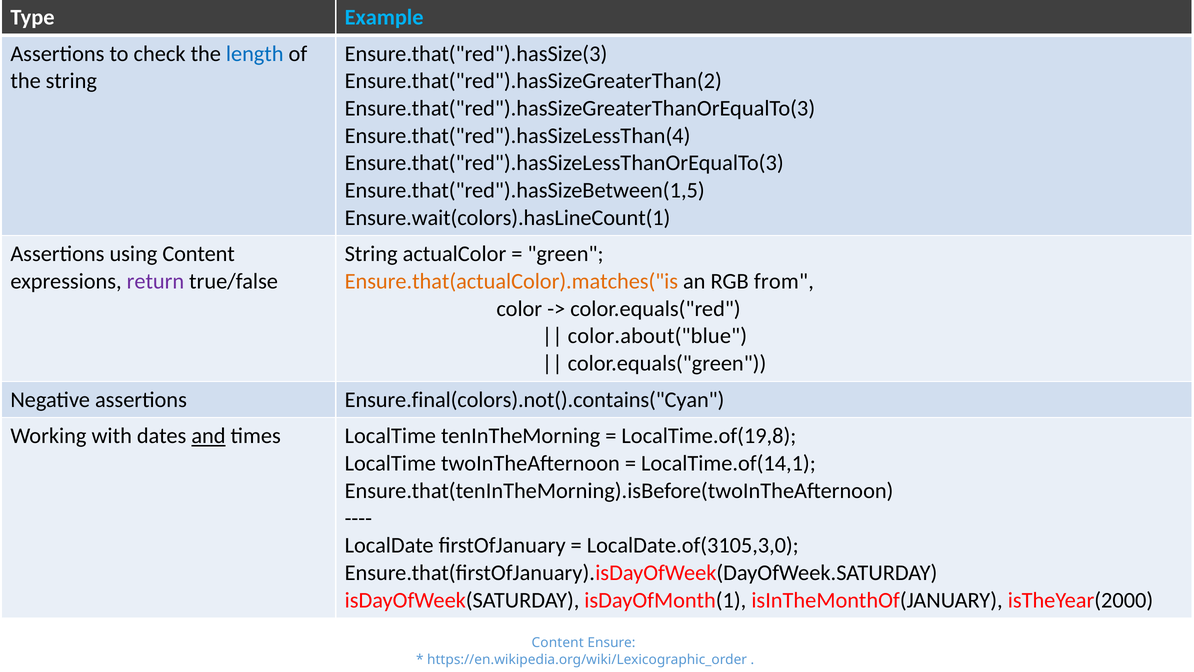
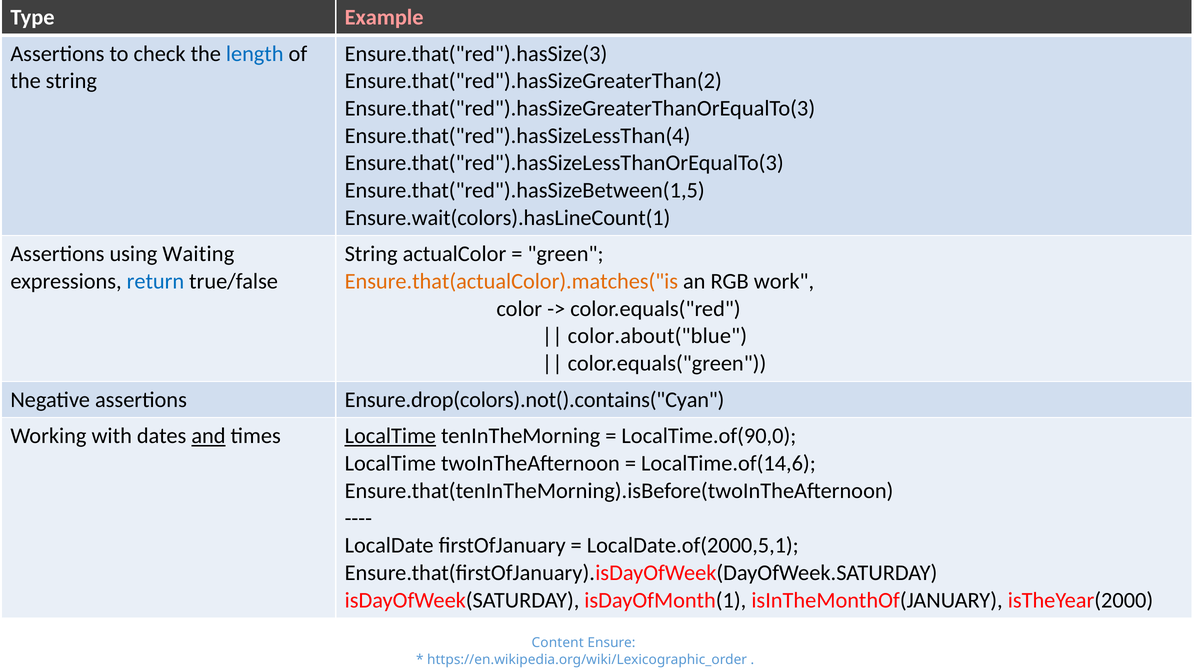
Example colour: light blue -> pink (384, 17)
using Content: Content -> Waiting (198, 254)
return colour: purple -> blue (155, 281)
from: from -> work (784, 281)
Ensure.final(colors).not().contains("Cyan: Ensure.final(colors).not().contains("Cyan -> Ensure.drop(colors).not().contains("Cyan (535, 400)
LocalTime underline: none -> present (390, 436)
LocalTime.of(19,8: LocalTime.of(19,8 -> LocalTime.of(90,0 (709, 436)
LocalTime.of(14,1: LocalTime.of(14,1 -> LocalTime.of(14,6 (728, 463)
LocalDate.of(3105,3,0: LocalDate.of(3105,3,0 -> LocalDate.of(2000,5,1 (693, 545)
